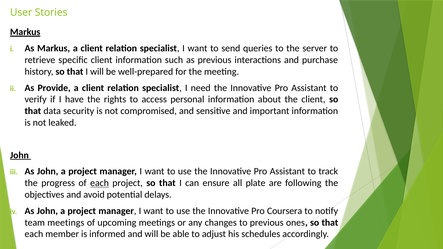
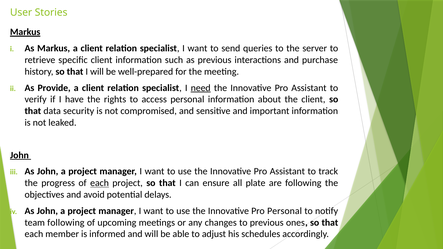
need underline: none -> present (201, 88)
Pro Coursera: Coursera -> Personal (285, 211)
team meetings: meetings -> following (66, 223)
